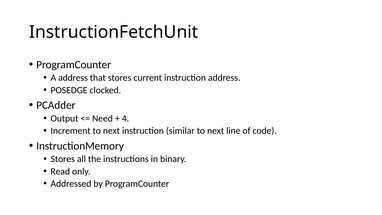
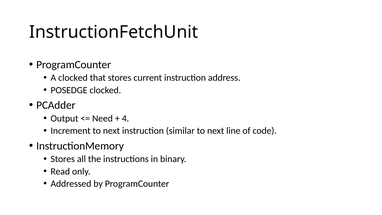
A address: address -> clocked (73, 78)
